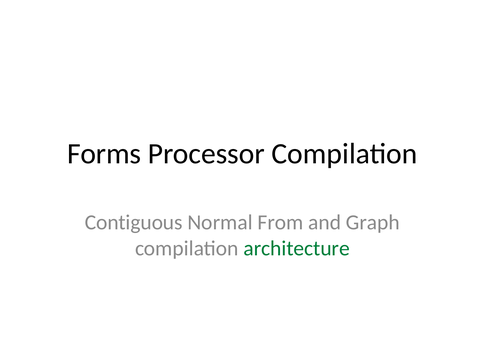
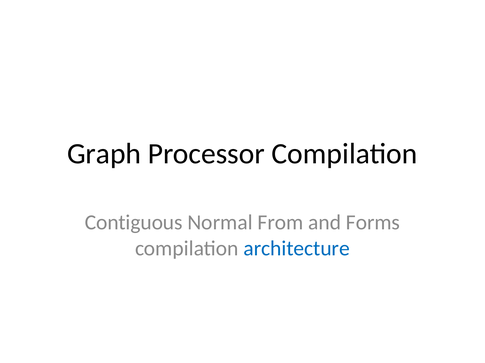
Forms: Forms -> Graph (104, 154)
Graph: Graph -> Forms (373, 223)
architecture colour: green -> blue (297, 249)
